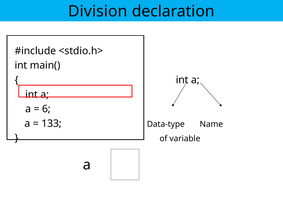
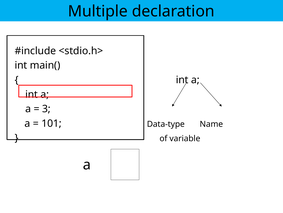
Division: Division -> Multiple (98, 11)
6: 6 -> 3 (46, 109)
133: 133 -> 101 (52, 123)
